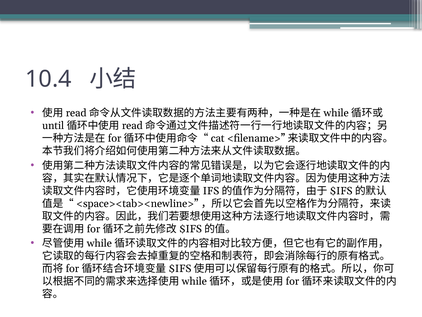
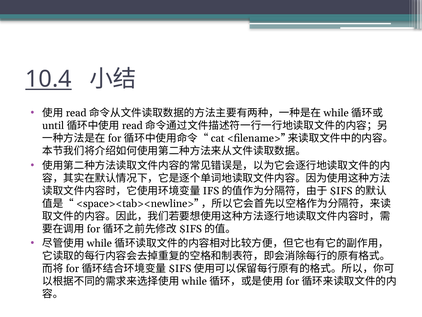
10.4 underline: none -> present (48, 79)
